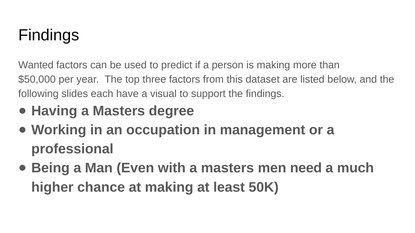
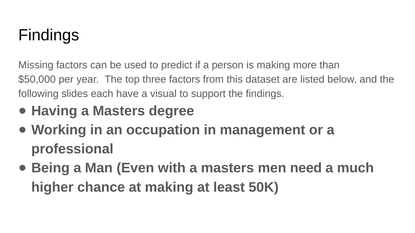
Wanted: Wanted -> Missing (36, 65)
